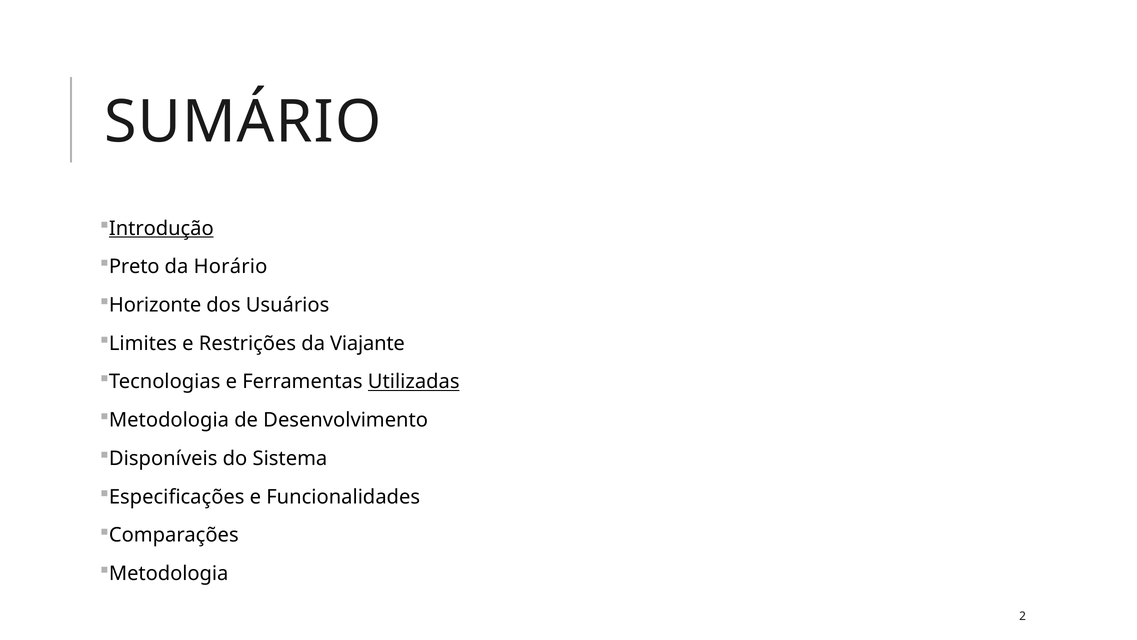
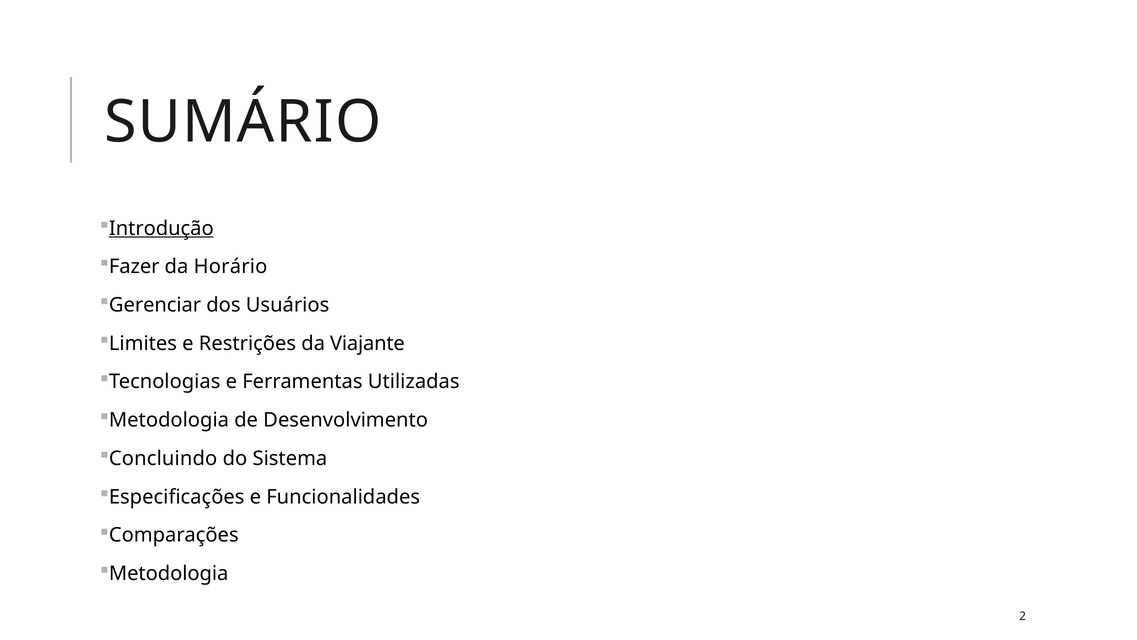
Preto: Preto -> Fazer (134, 267)
Horizonte: Horizonte -> Gerenciar (155, 305)
Utilizadas underline: present -> none (414, 382)
Disponíveis: Disponíveis -> Concluindo (163, 458)
